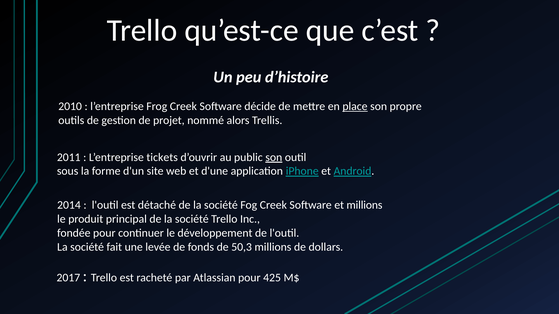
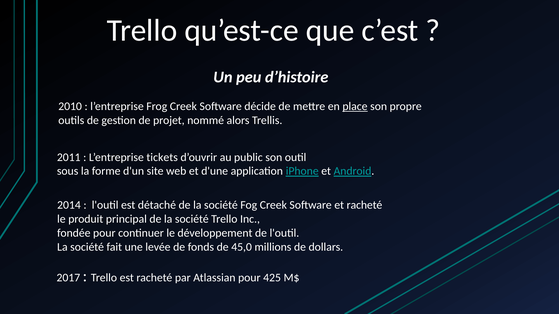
son underline: present -> none (274, 157)
et millions: millions -> racheté (364, 205)
50,3: 50,3 -> 45,0 (242, 247)
